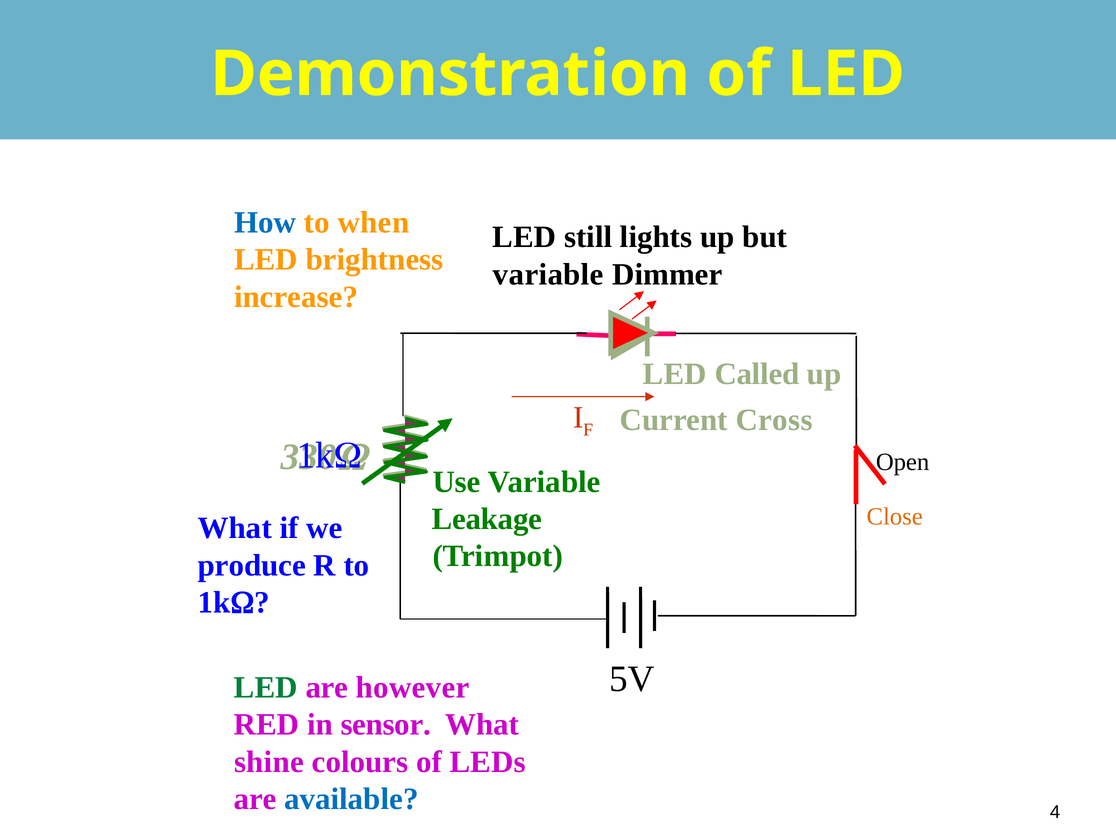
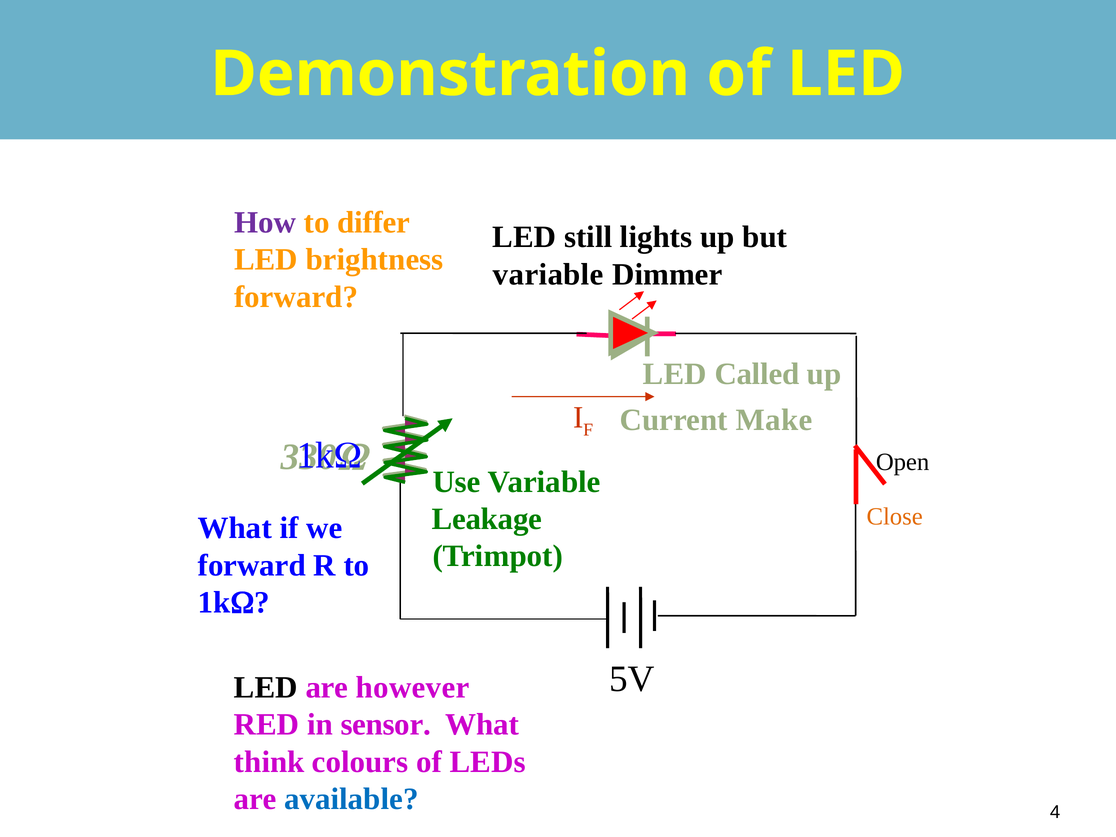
How colour: blue -> purple (265, 223)
when: when -> differ (374, 223)
increase: increase -> forward (296, 297)
Cross: Cross -> Make (774, 420)
produce: produce -> forward (252, 565)
LED colour: green -> black (266, 687)
shine: shine -> think (269, 762)
